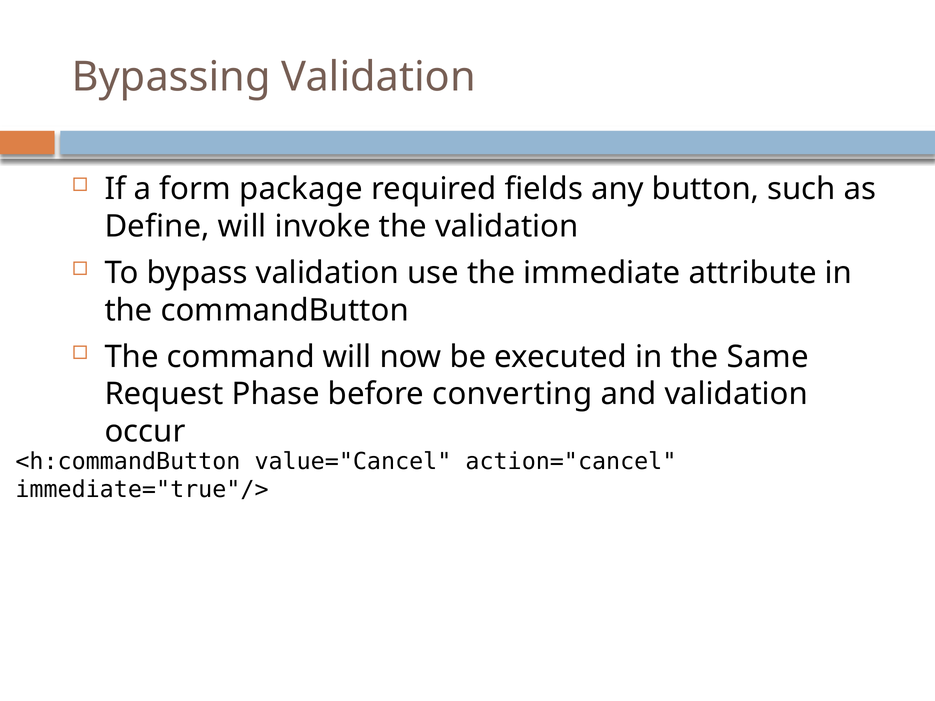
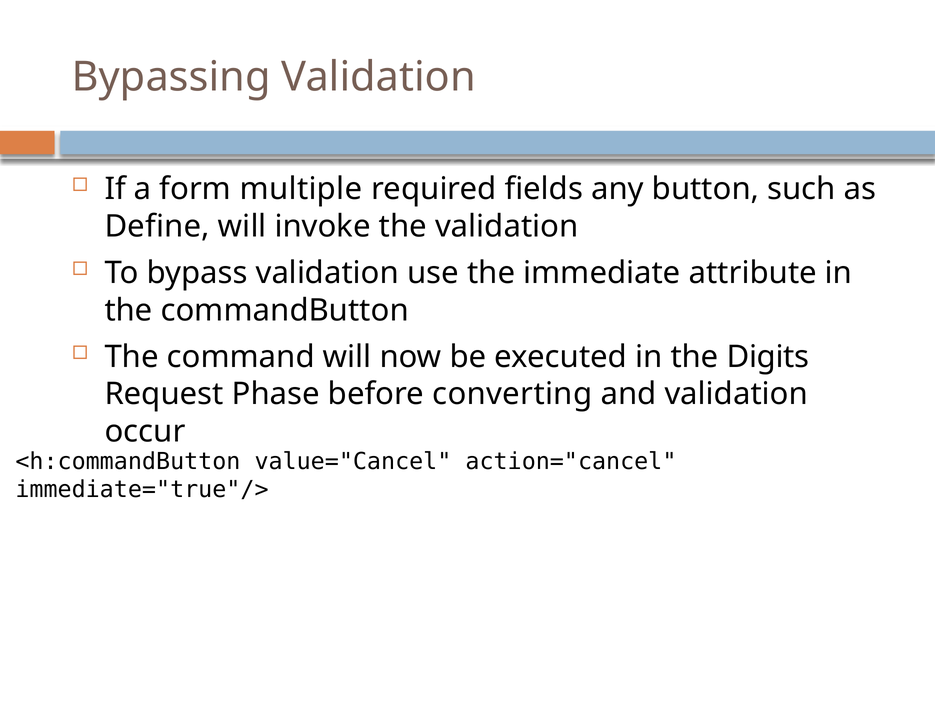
package: package -> multiple (301, 189)
Same: Same -> Digits (768, 357)
